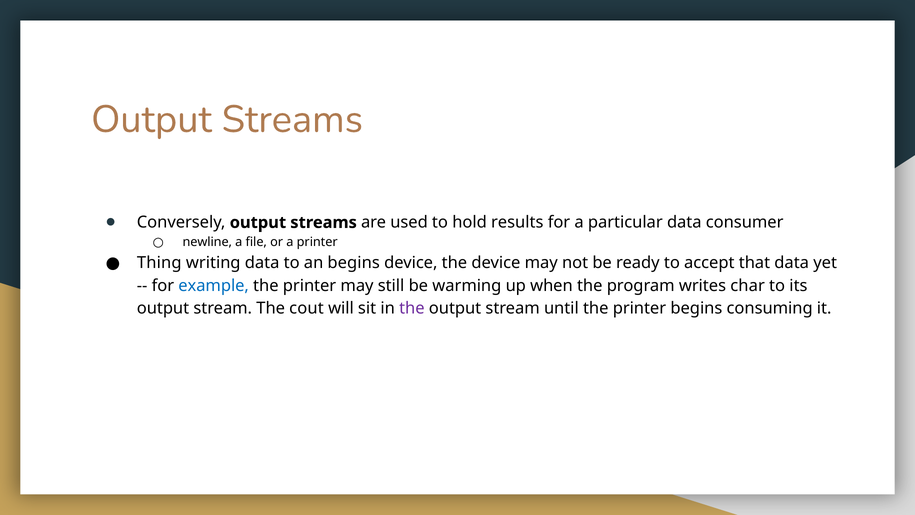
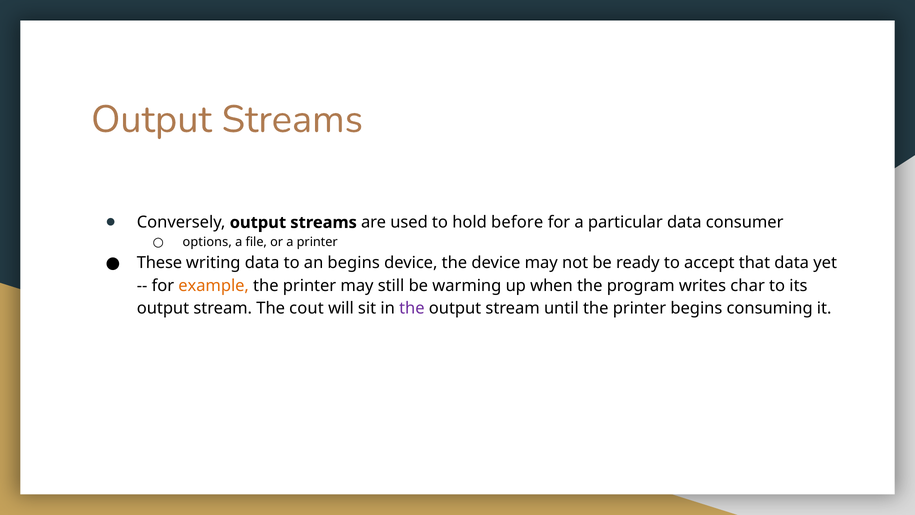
results: results -> before (517, 222)
newline: newline -> options (207, 242)
Thing: Thing -> These (159, 263)
example colour: blue -> orange (214, 286)
